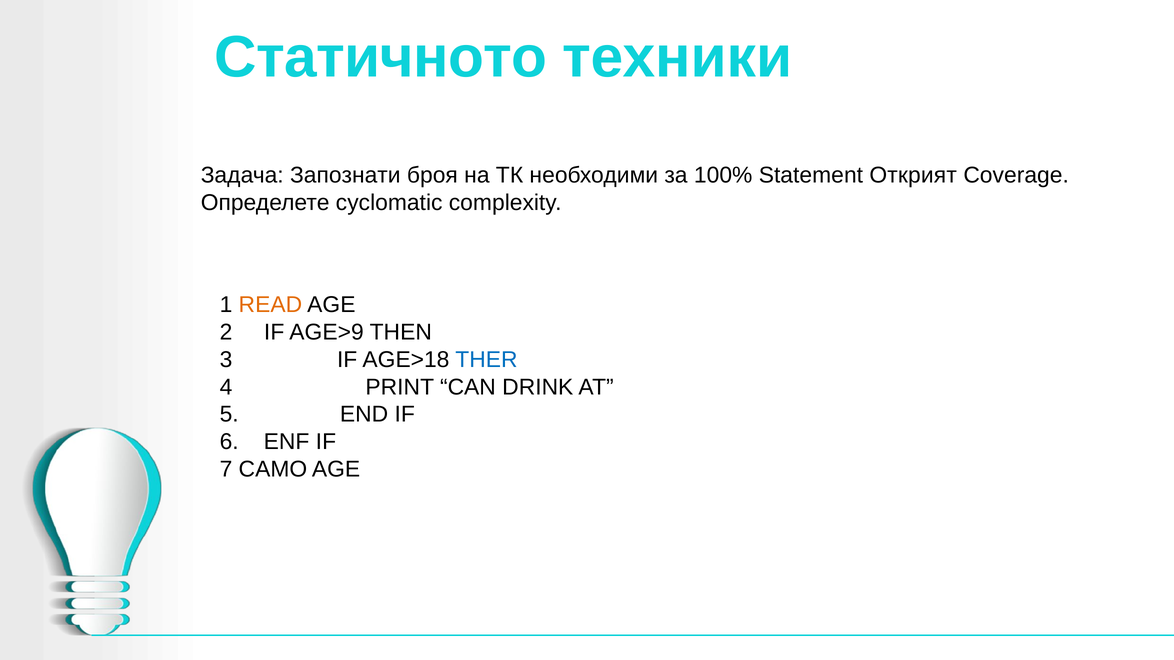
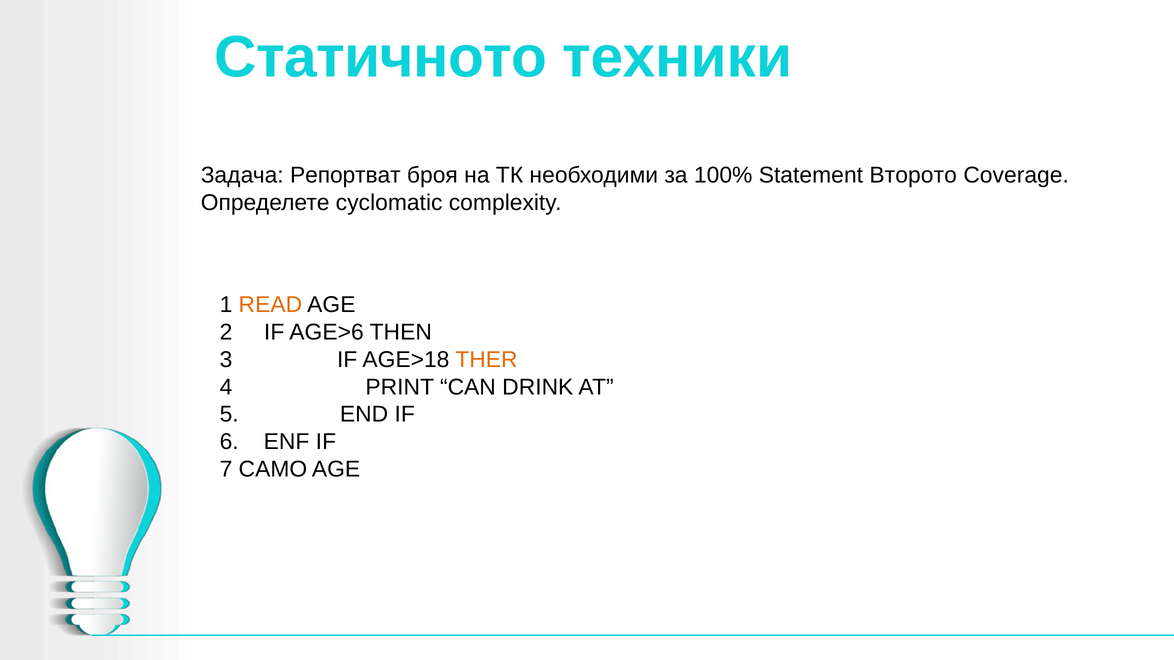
Запознати: Запознати -> Репортват (345, 176)
Открият: Открият -> Второто (913, 176)
AGE>9: AGE>9 -> AGE>6 (327, 332)
THER colour: blue -> orange (486, 360)
